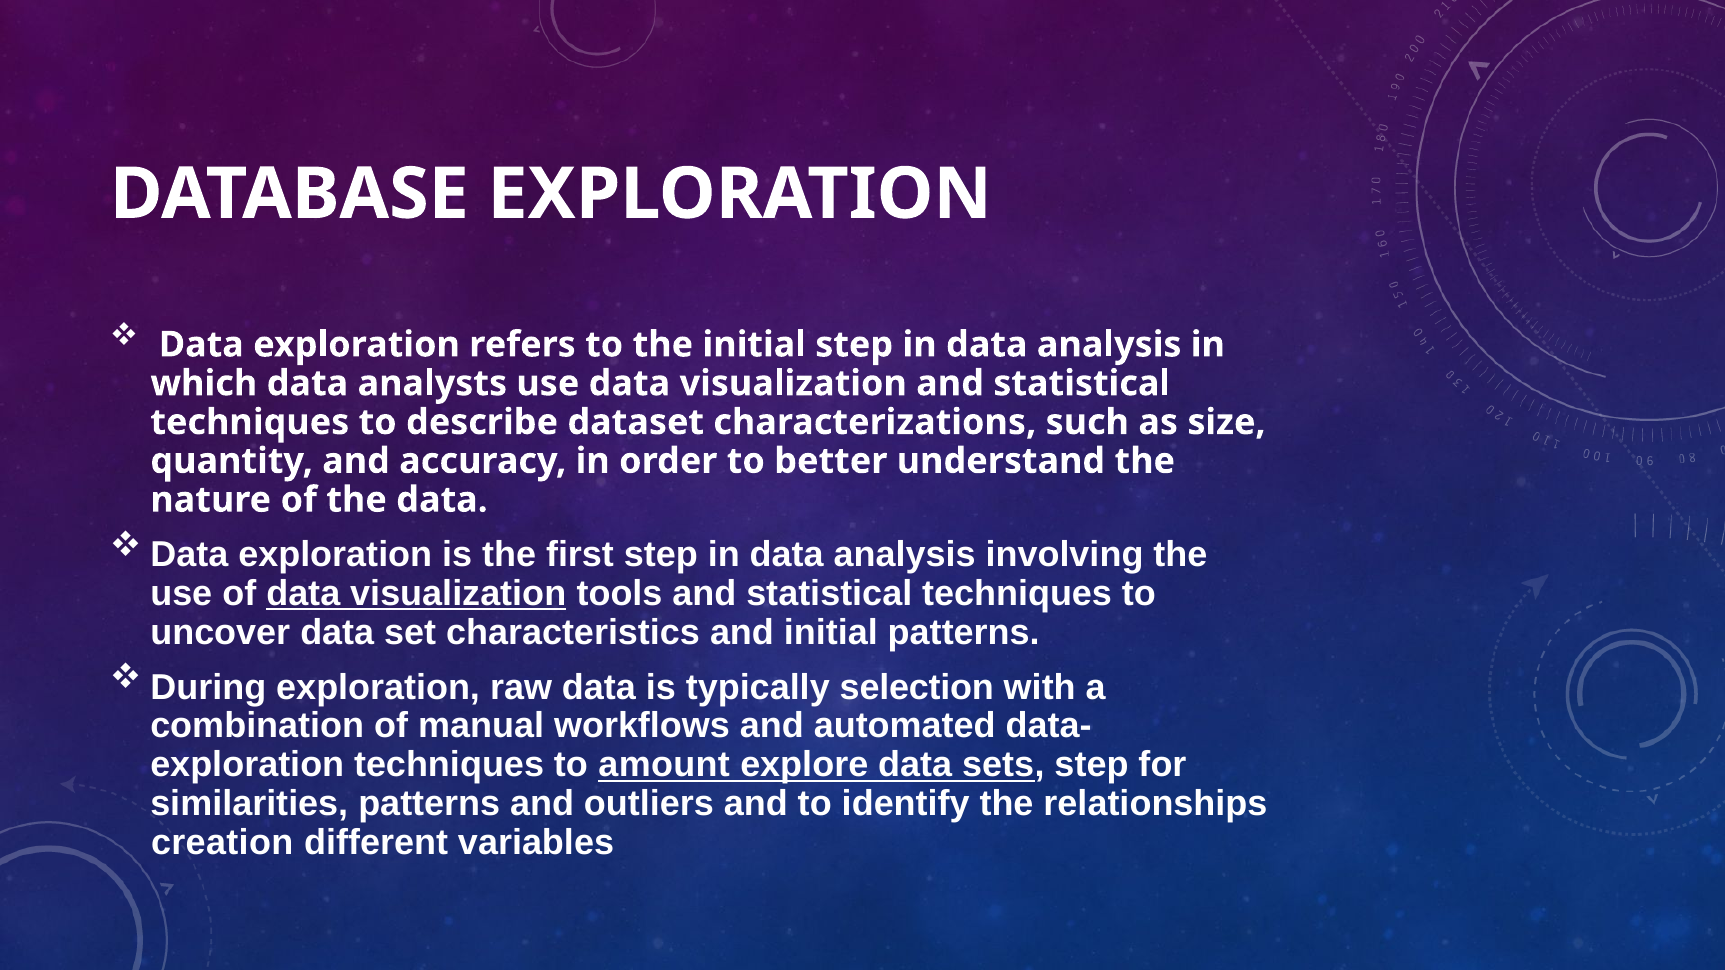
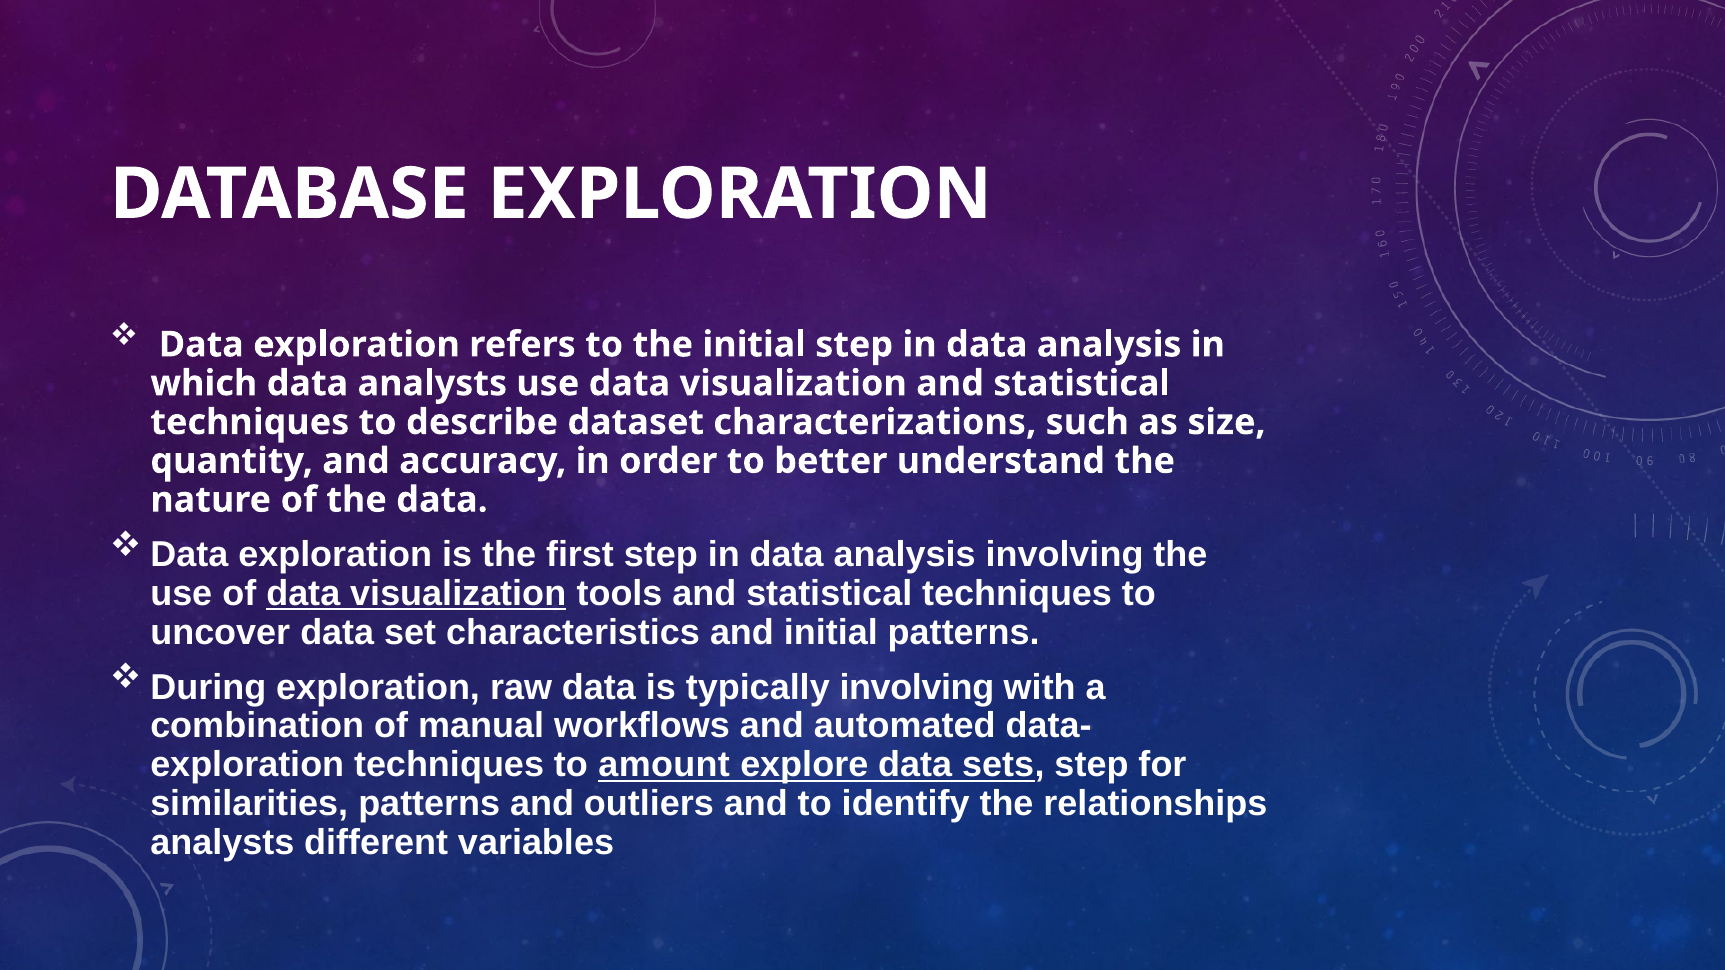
typically selection: selection -> involving (917, 688)
creation: creation -> analysts (222, 843)
